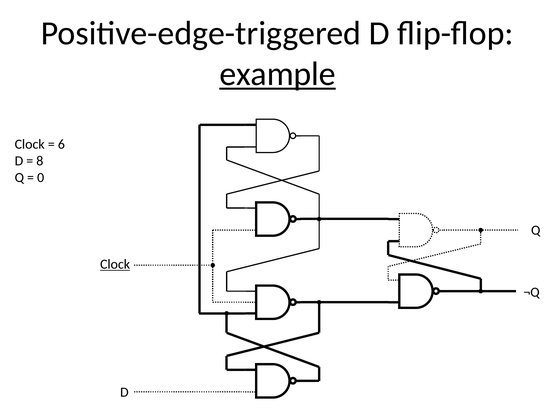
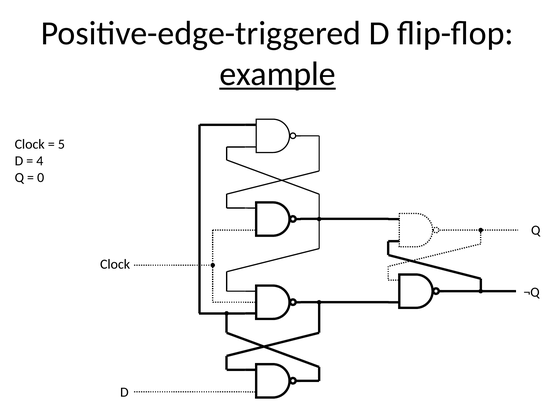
6: 6 -> 5 (61, 144)
8: 8 -> 4 (40, 161)
Clock underline: present -> none (115, 265)
